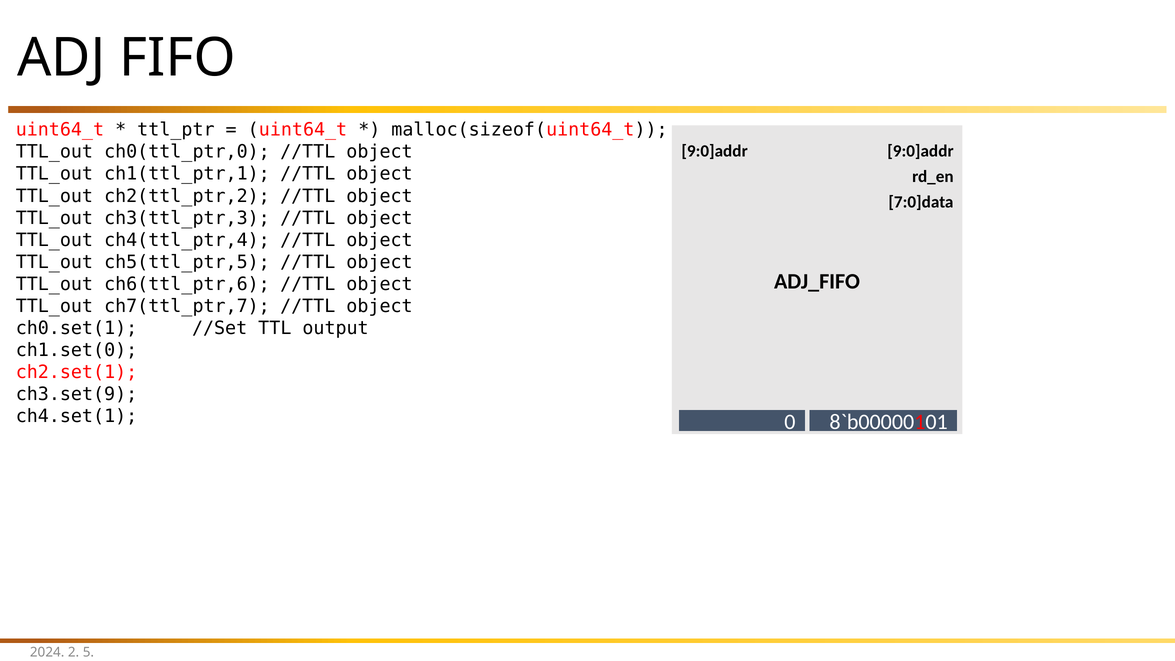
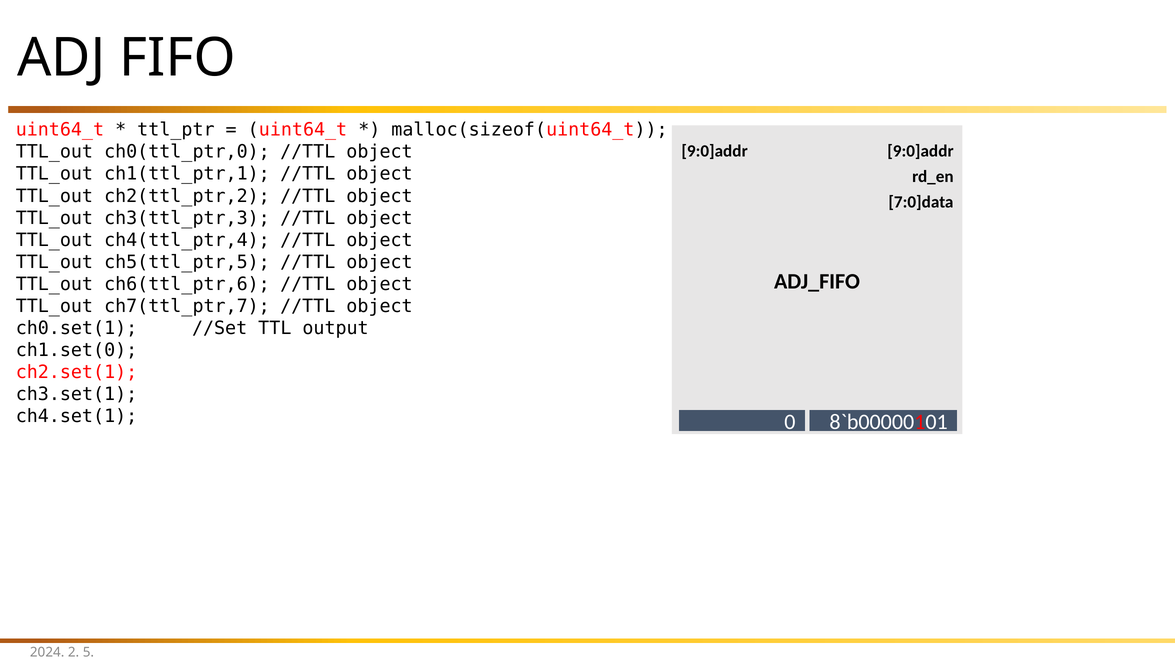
ch3.set(9: ch3.set(9 -> ch3.set(1 (77, 394)
